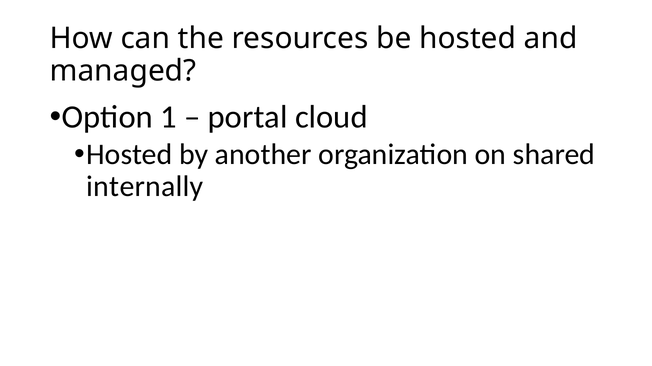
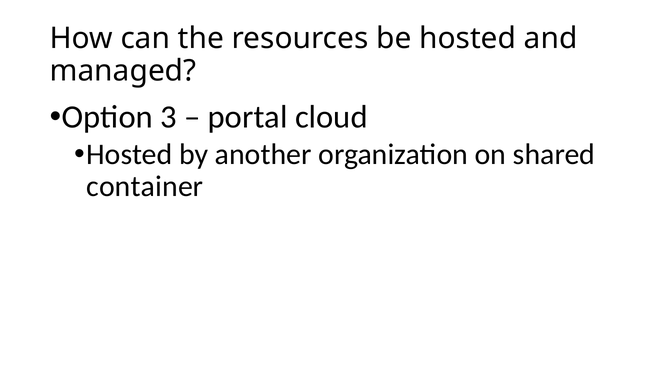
1: 1 -> 3 (168, 117)
internally: internally -> container (145, 187)
